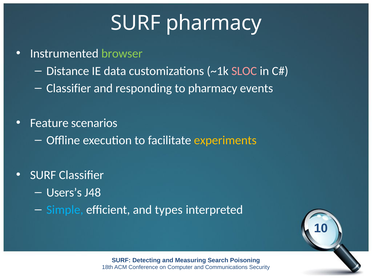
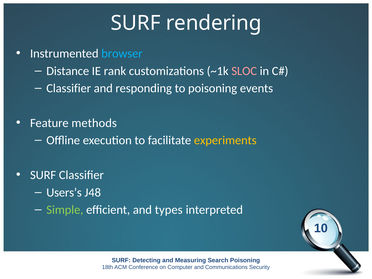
SURF pharmacy: pharmacy -> rendering (214, 23)
browser colour: light green -> light blue (122, 54)
data: data -> rank (115, 71)
to pharmacy: pharmacy -> poisoning (213, 88)
scenarios: scenarios -> methods (94, 123)
Simple colour: light blue -> light green (65, 210)
